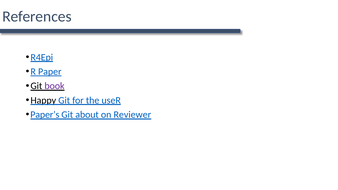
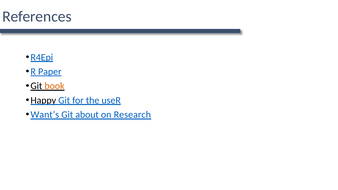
book colour: purple -> orange (55, 86)
Paper’s: Paper’s -> Want’s (45, 115)
Reviewer: Reviewer -> Research (132, 115)
